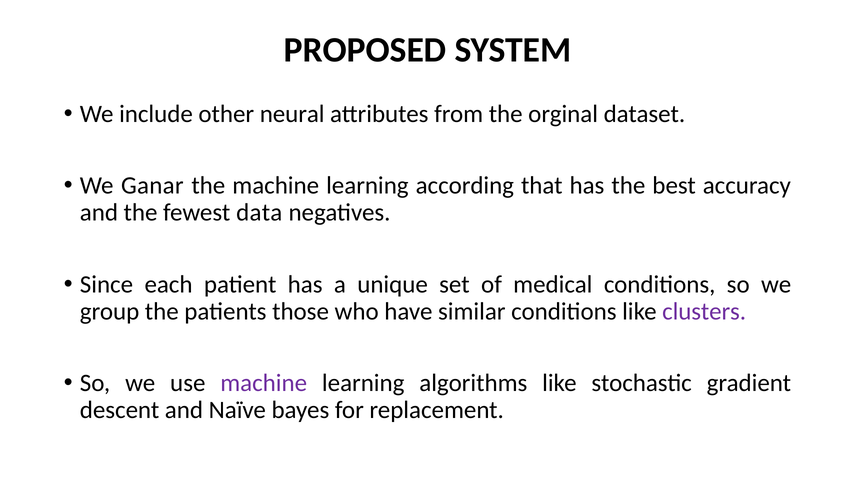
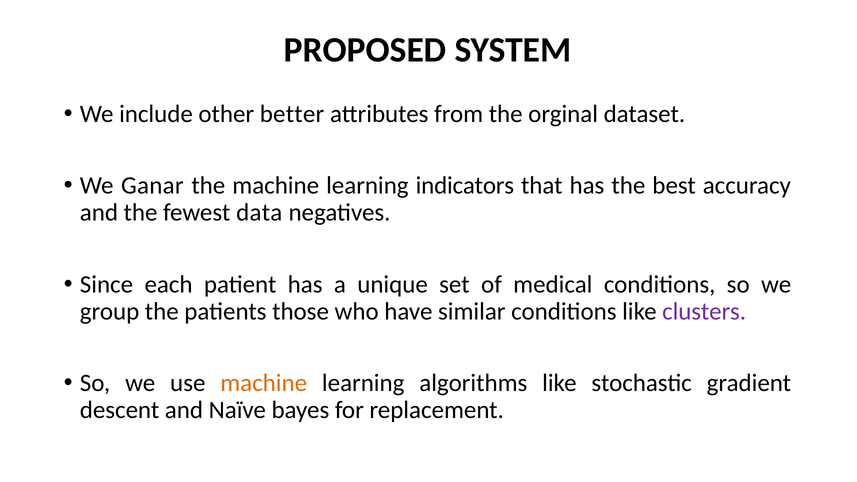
neural: neural -> better (292, 114)
according: according -> indicators (465, 186)
machine colour: purple -> orange (264, 383)
